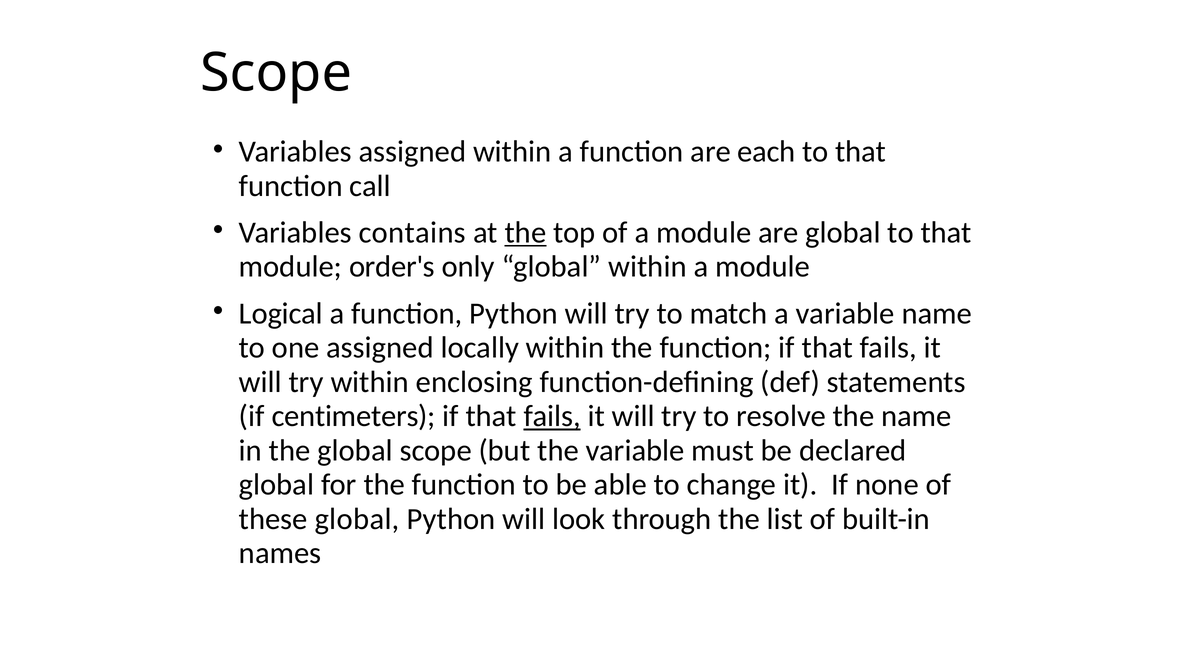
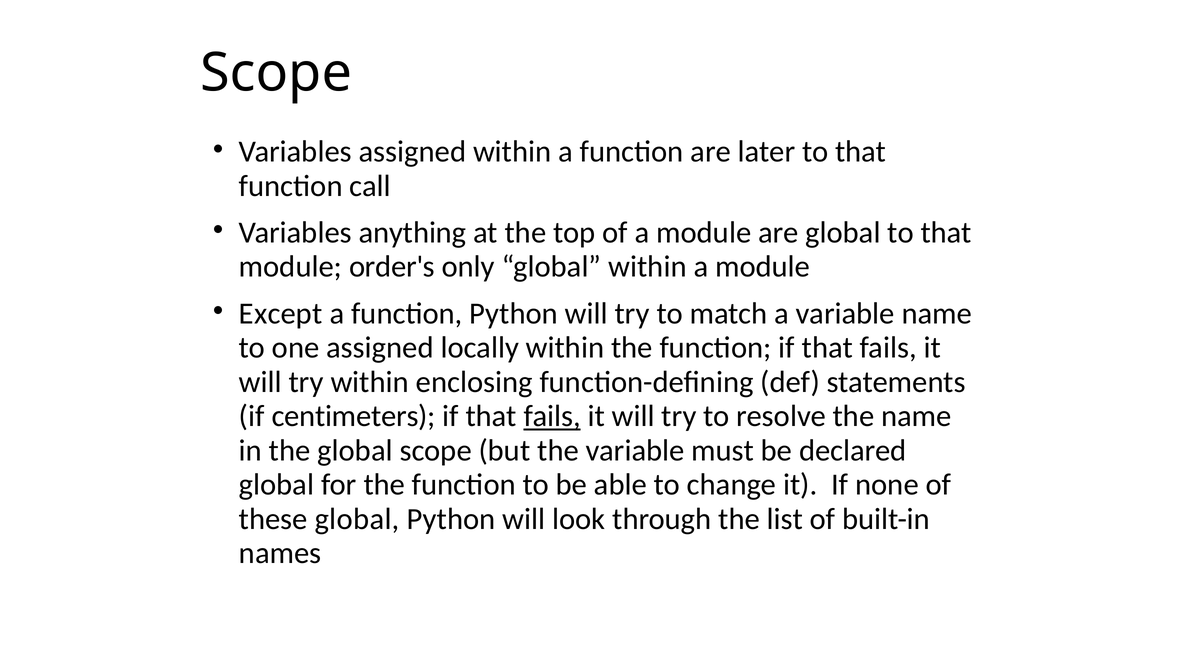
each: each -> later (766, 152)
contains: contains -> anything (413, 232)
the underline: present -> none (525, 232)
Logical: Logical -> Except (281, 313)
